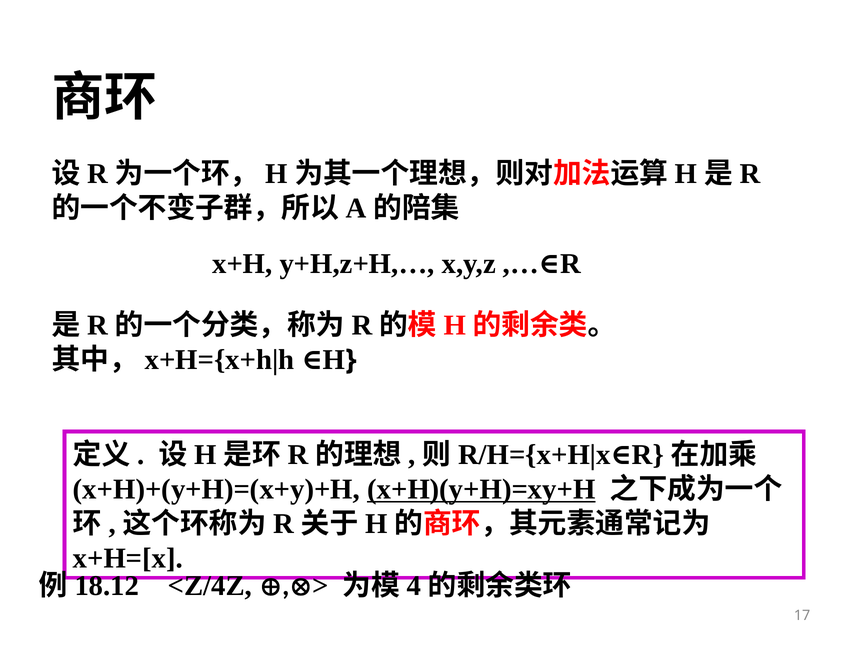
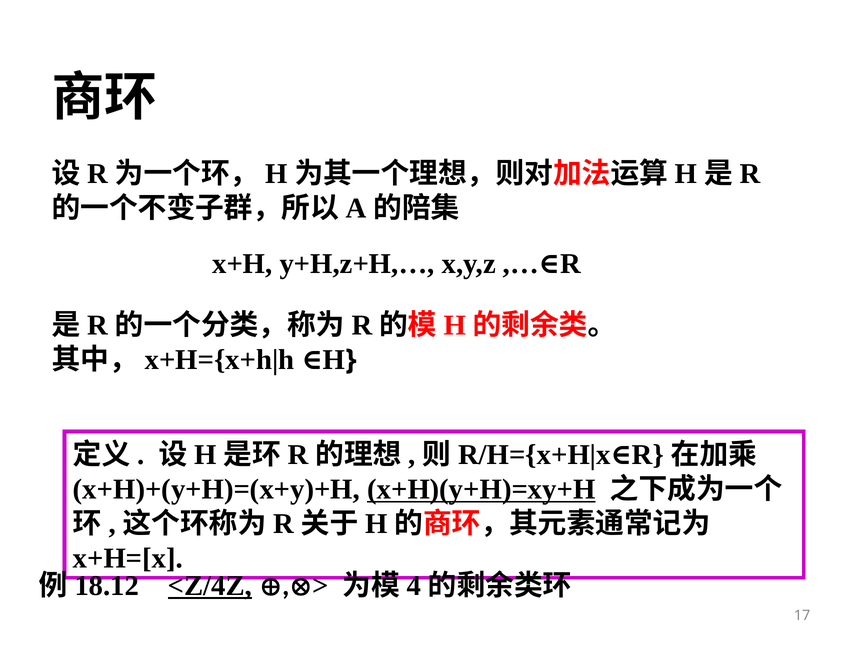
<Z/4Z underline: none -> present (210, 586)
